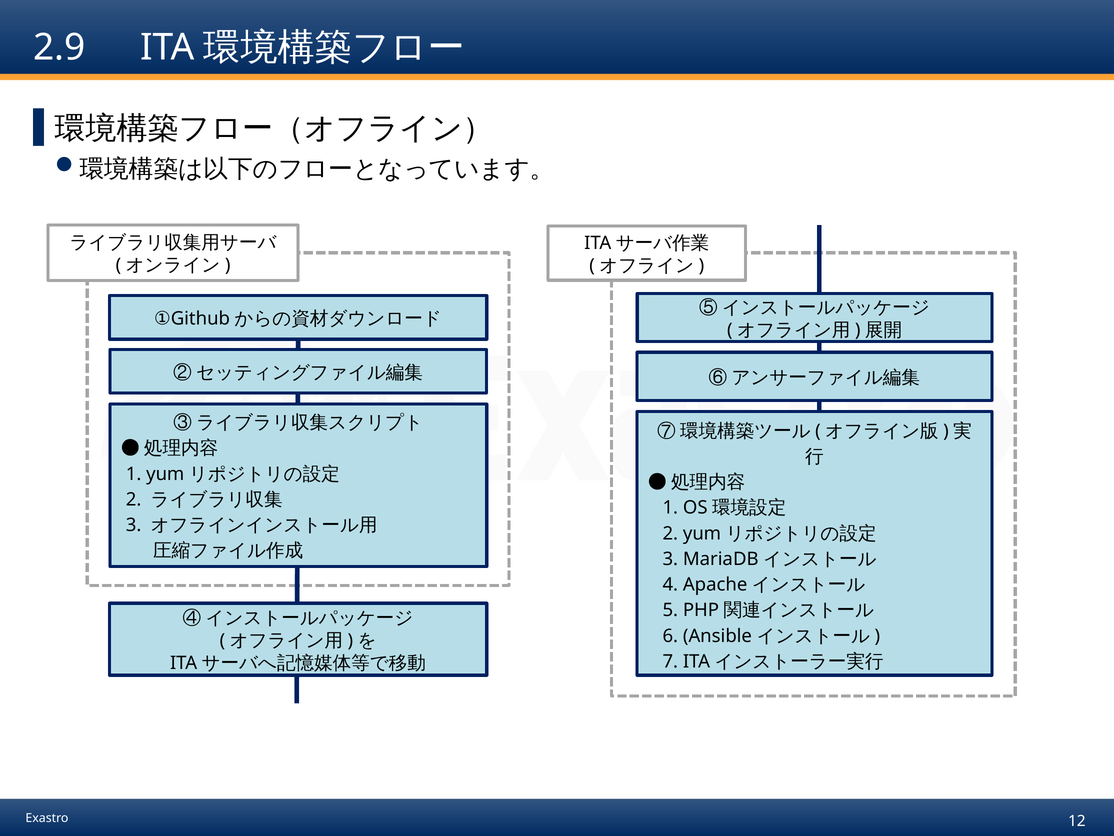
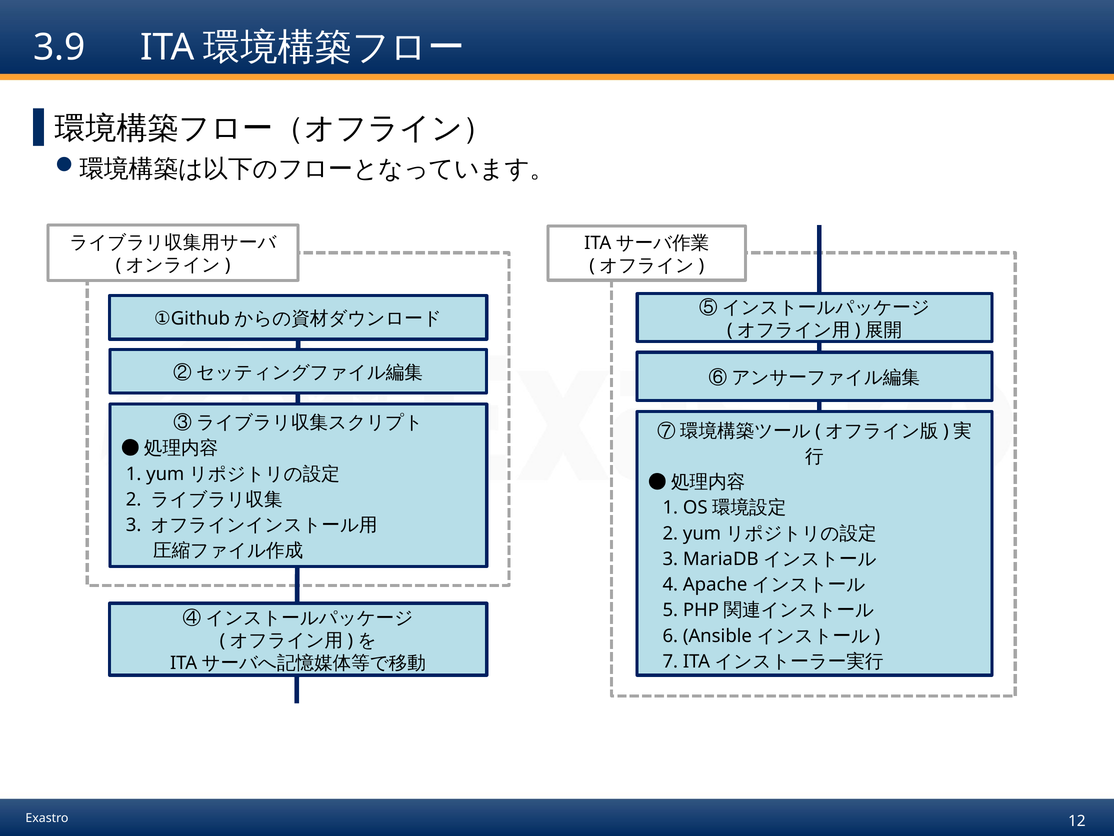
2.9: 2.9 -> 3.9 (59, 47)
